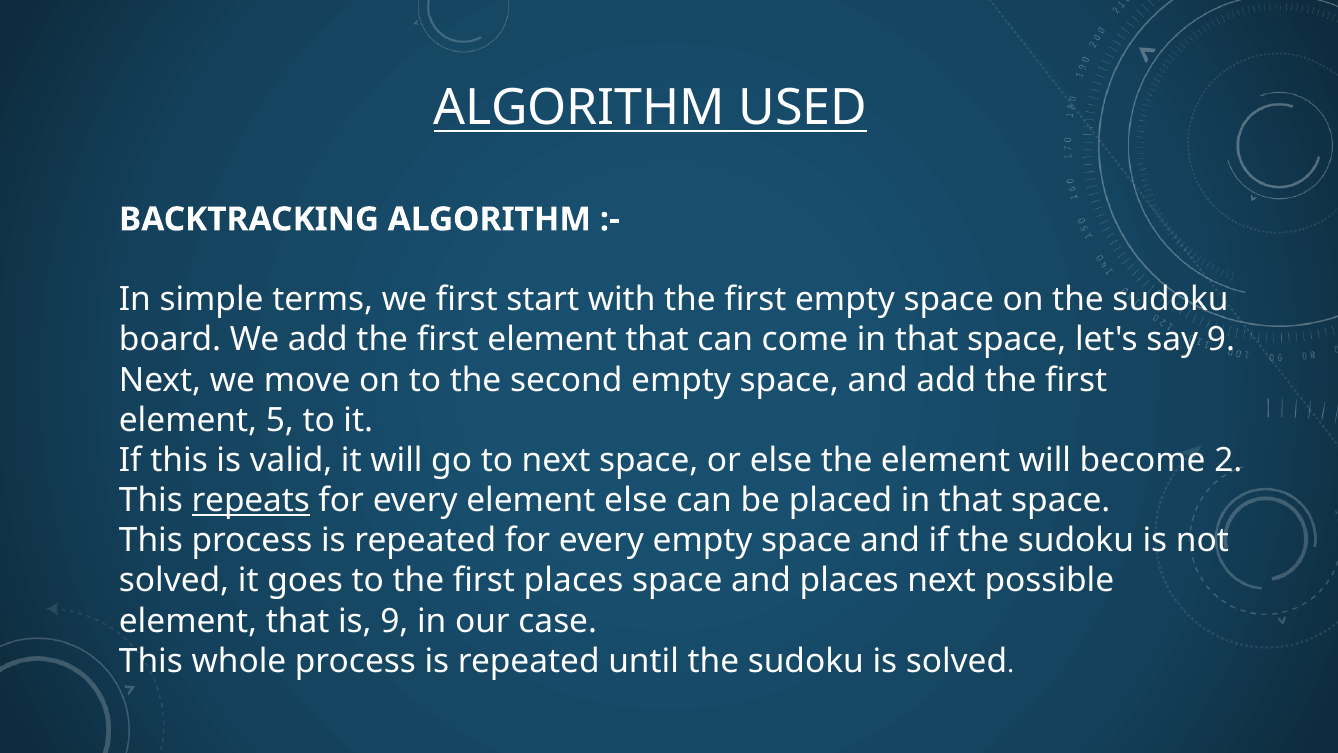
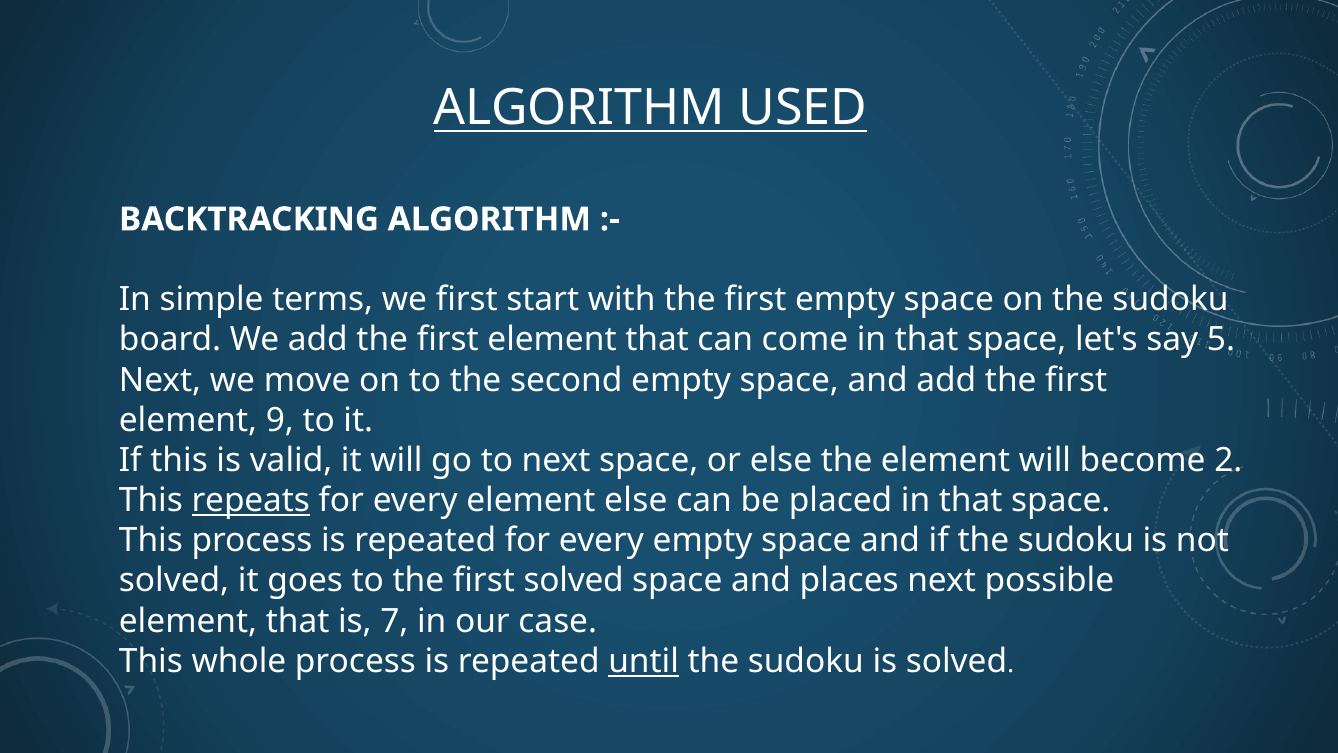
say 9: 9 -> 5 (1221, 340)
5: 5 -> 9 (280, 420)
first places: places -> solved (574, 581)
is 9: 9 -> 7 (394, 621)
until underline: none -> present (644, 661)
